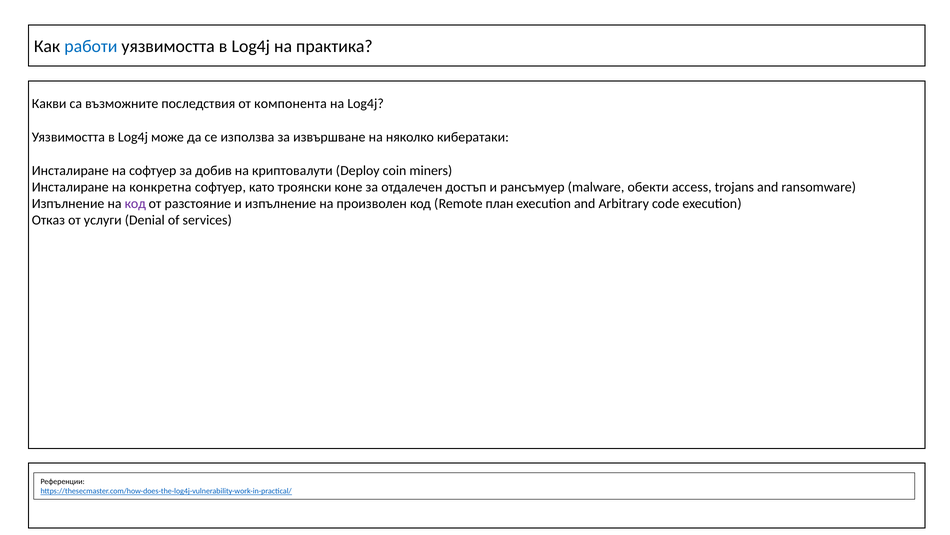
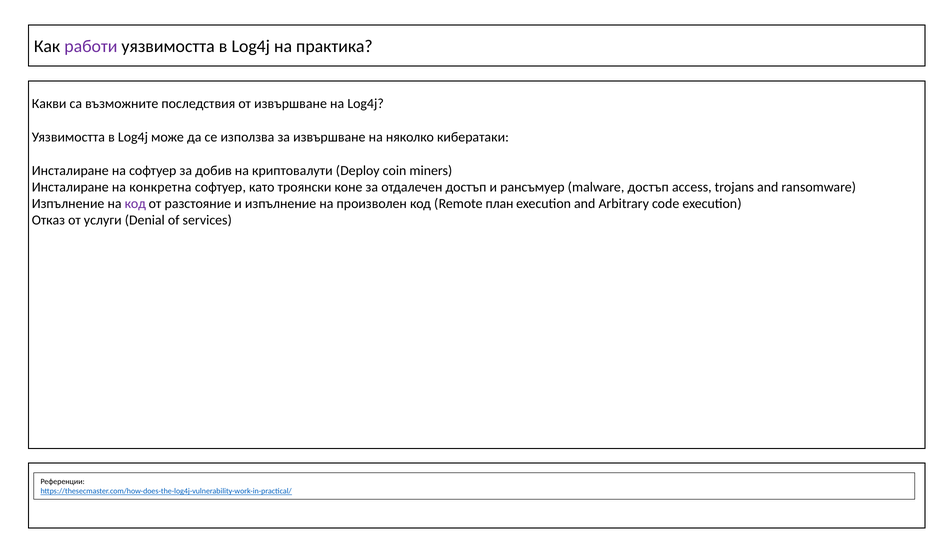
работи colour: blue -> purple (91, 46)
от компонента: компонента -> извършване (291, 104)
malware обекти: обекти -> достъп (648, 187)
